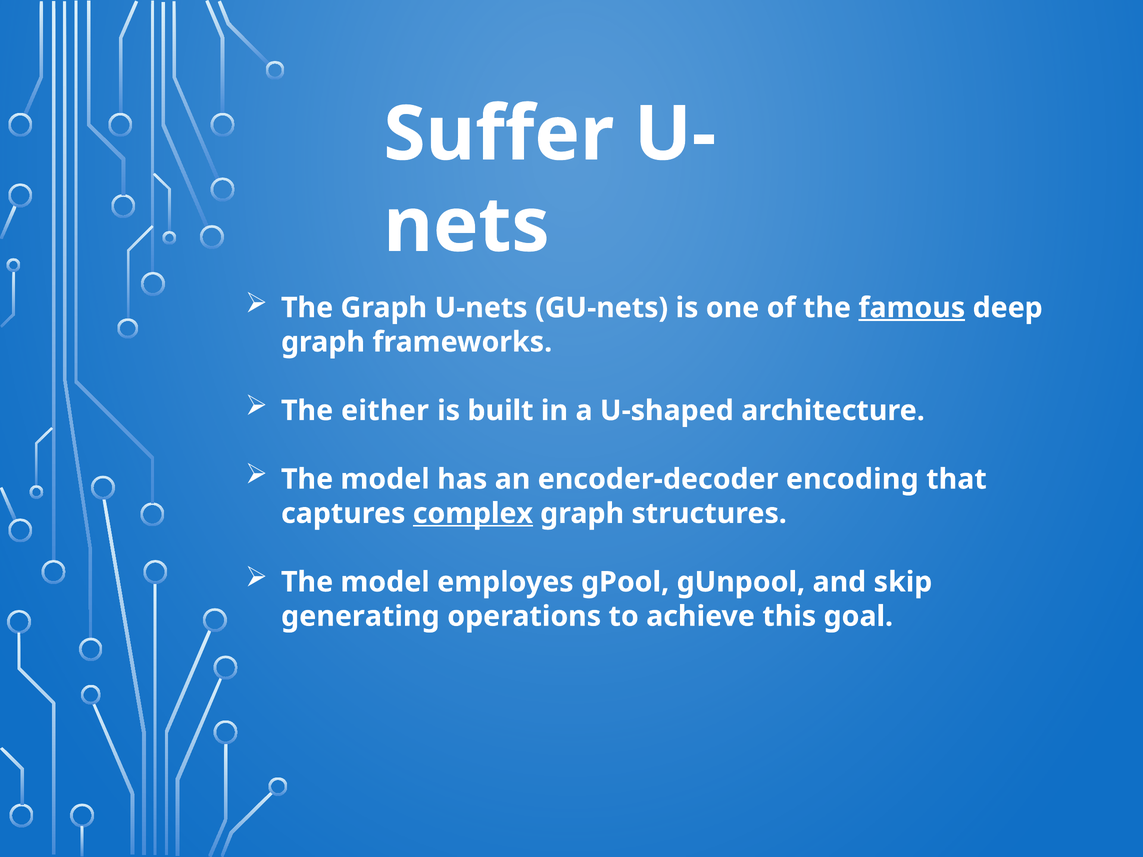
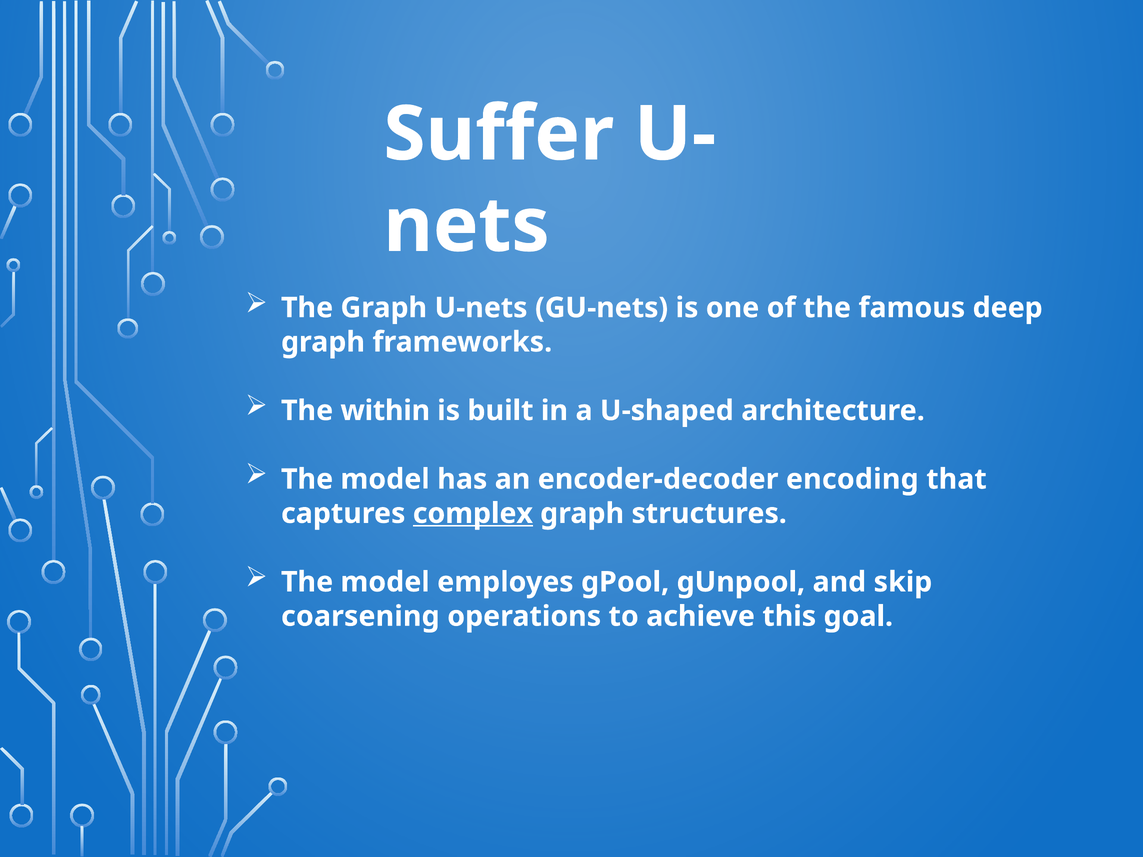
famous underline: present -> none (912, 308)
either: either -> within (385, 411)
generating: generating -> coarsening (360, 617)
